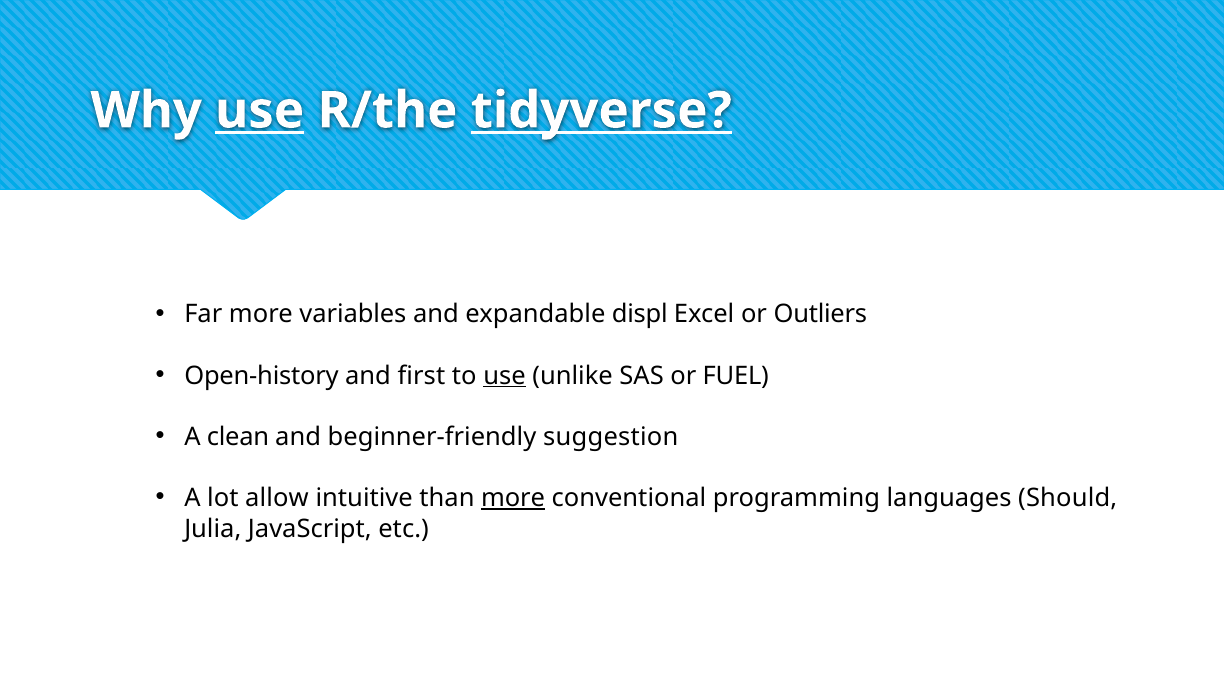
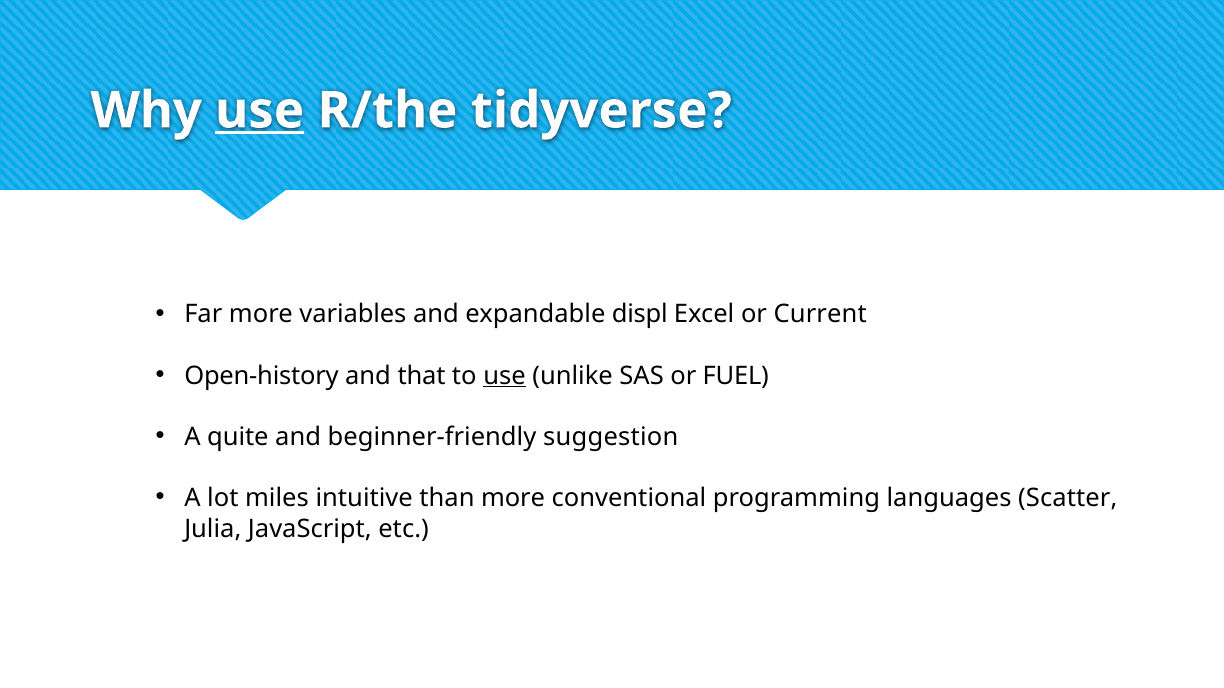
tidyverse underline: present -> none (601, 111)
Outliers: Outliers -> Current (820, 315)
first: first -> that (422, 376)
clean: clean -> quite (238, 437)
allow: allow -> miles (277, 498)
more underline: present -> none (513, 498)
Should: Should -> Scatter (1068, 498)
